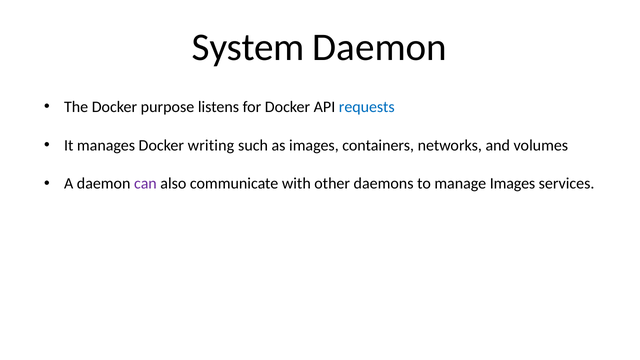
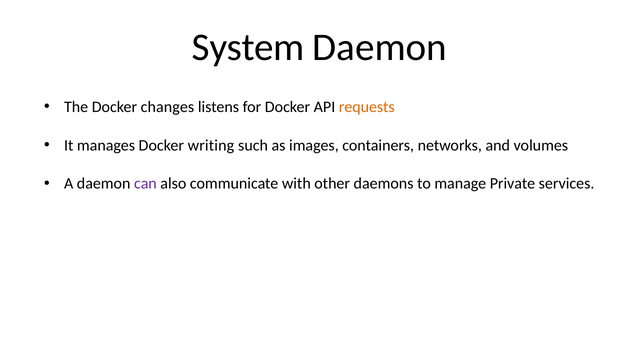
purpose: purpose -> changes (167, 107)
requests colour: blue -> orange (367, 107)
manage Images: Images -> Private (512, 184)
